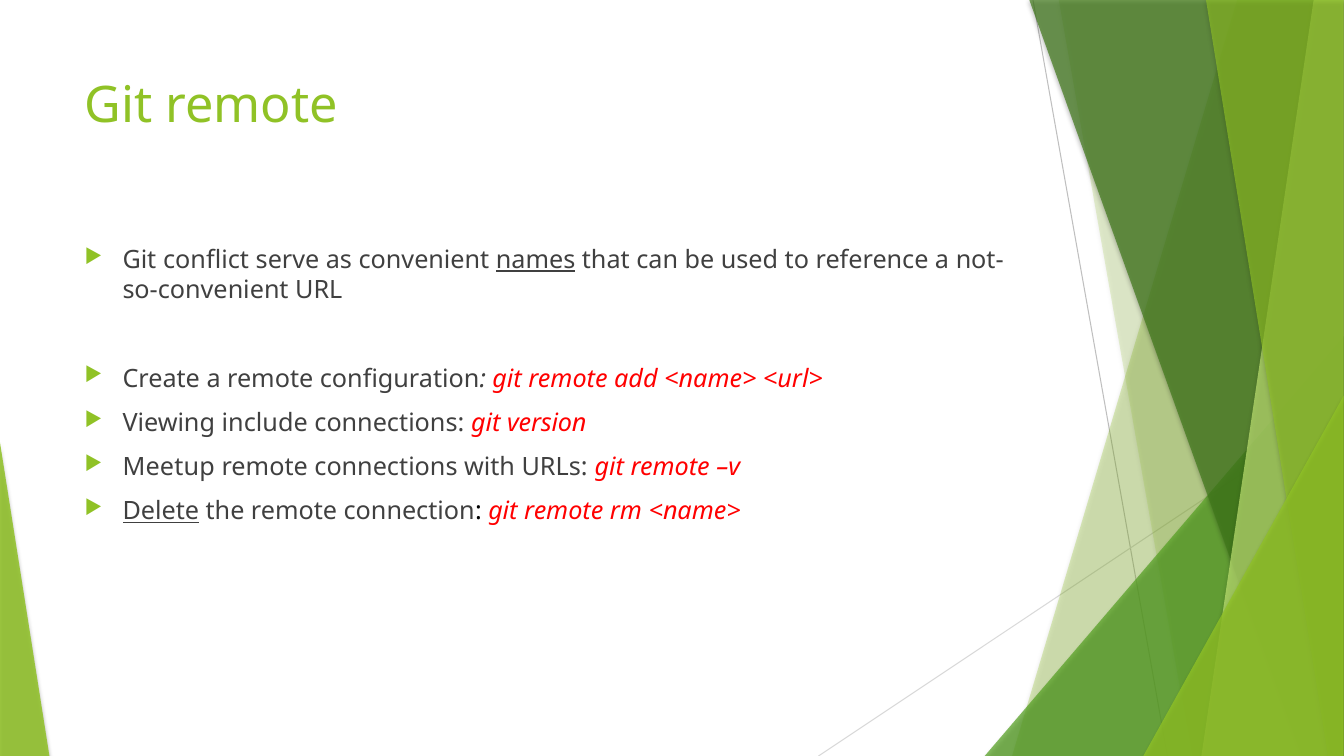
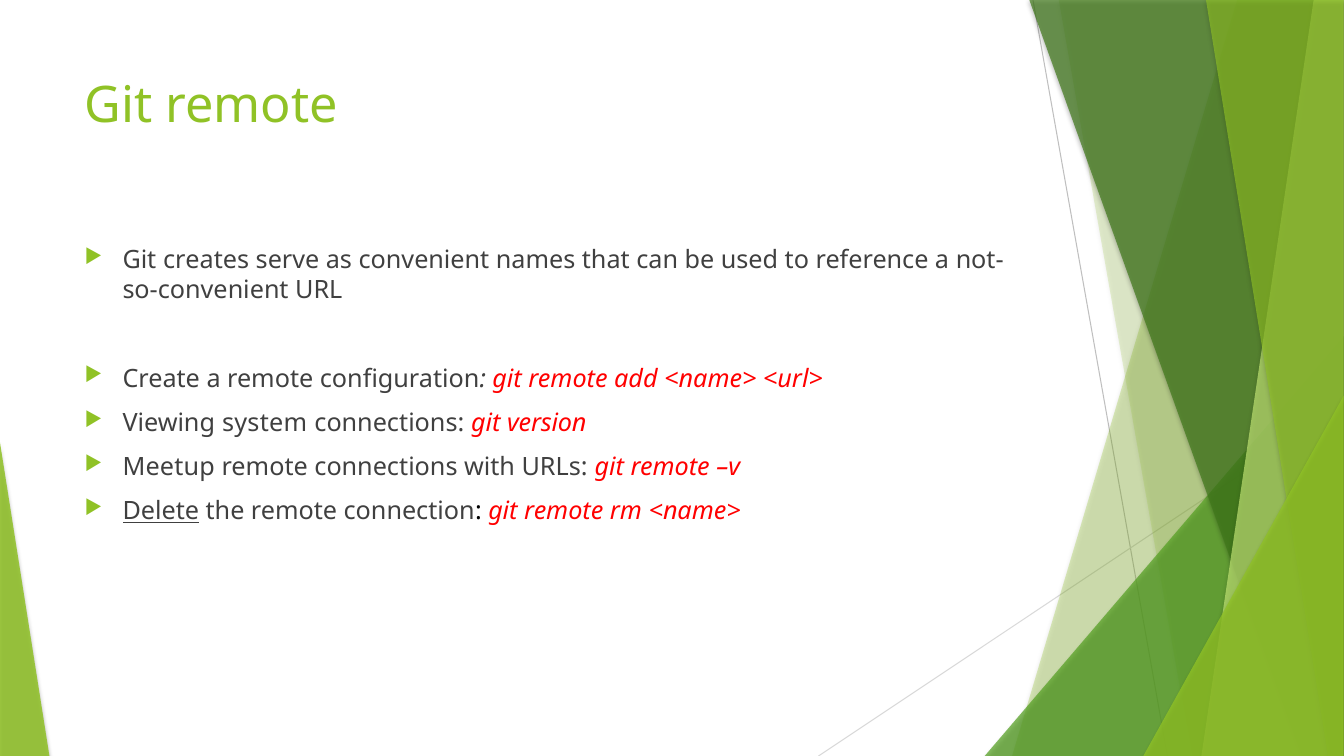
conflict: conflict -> creates (206, 260)
names underline: present -> none (536, 260)
include: include -> system (265, 423)
